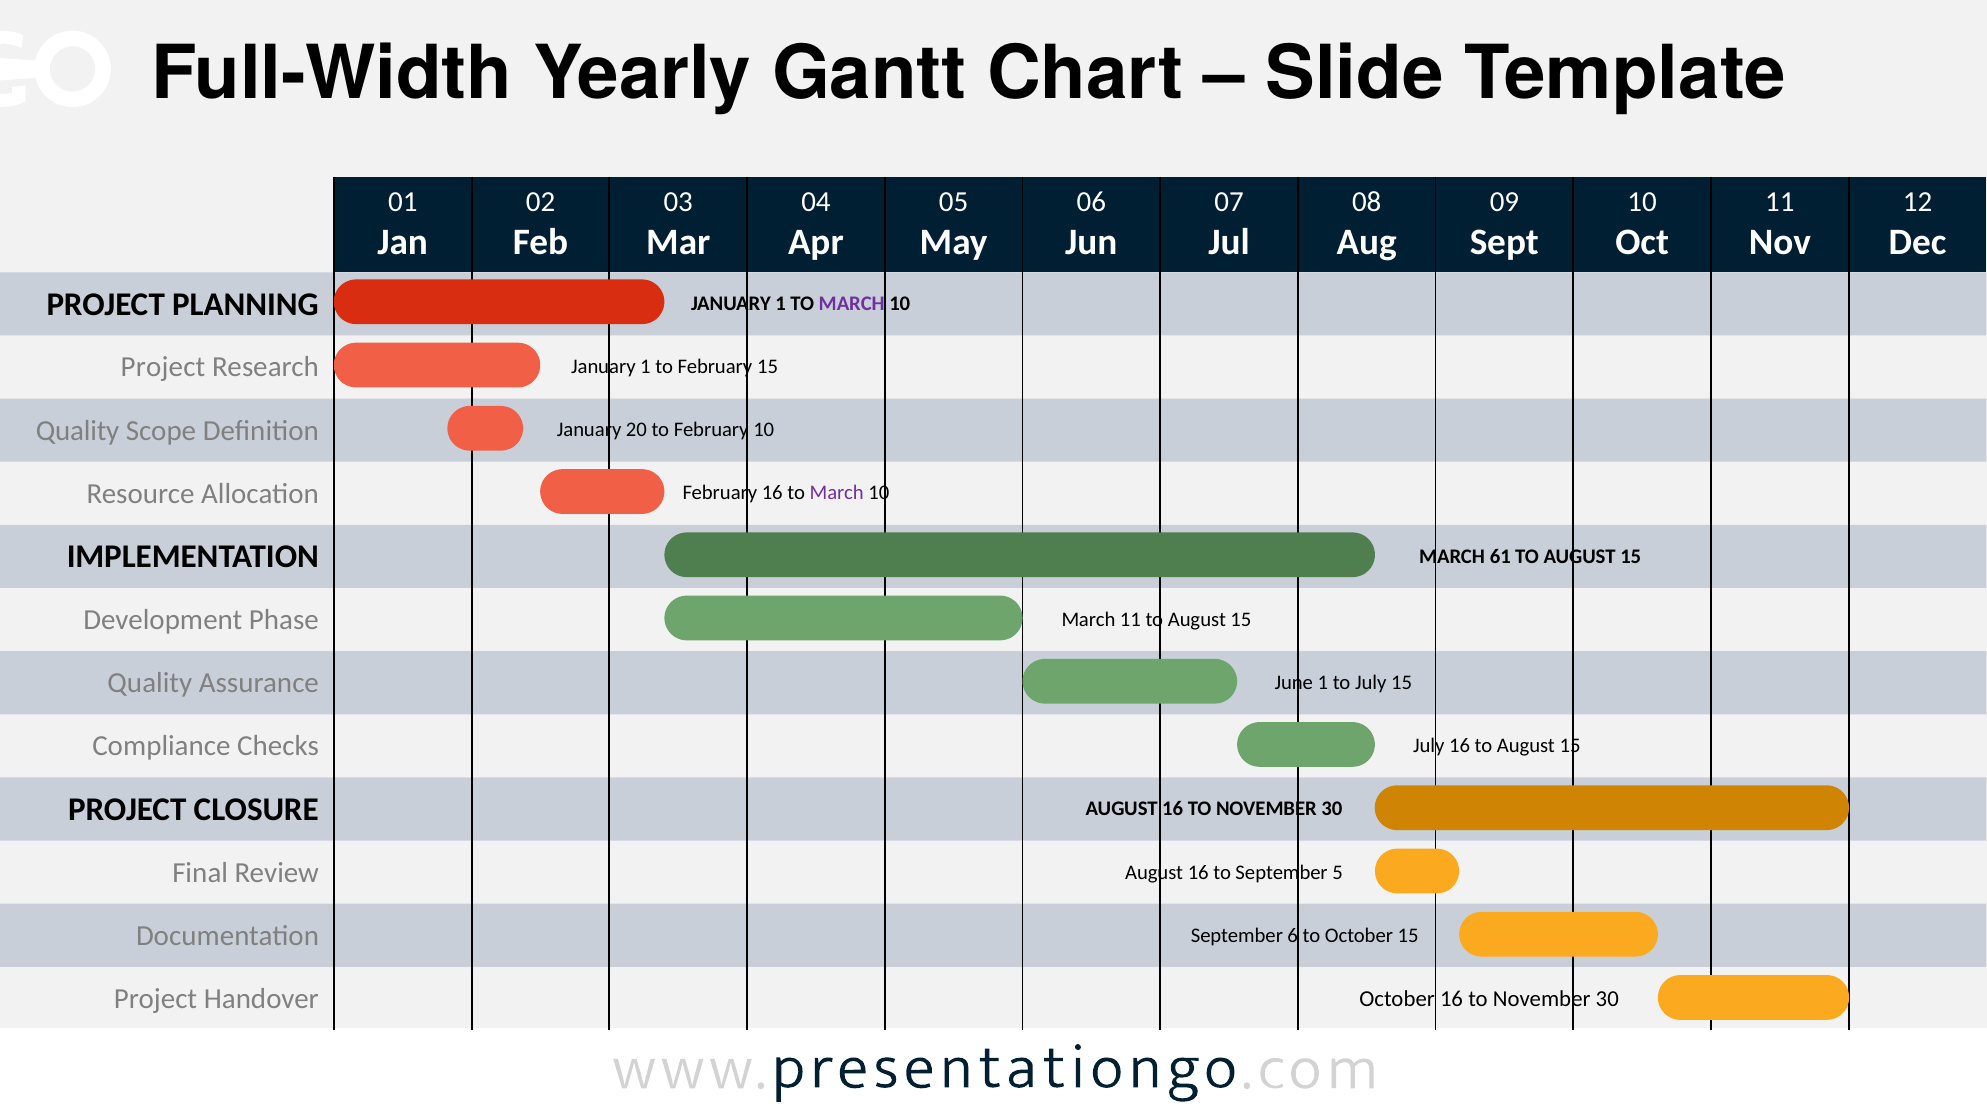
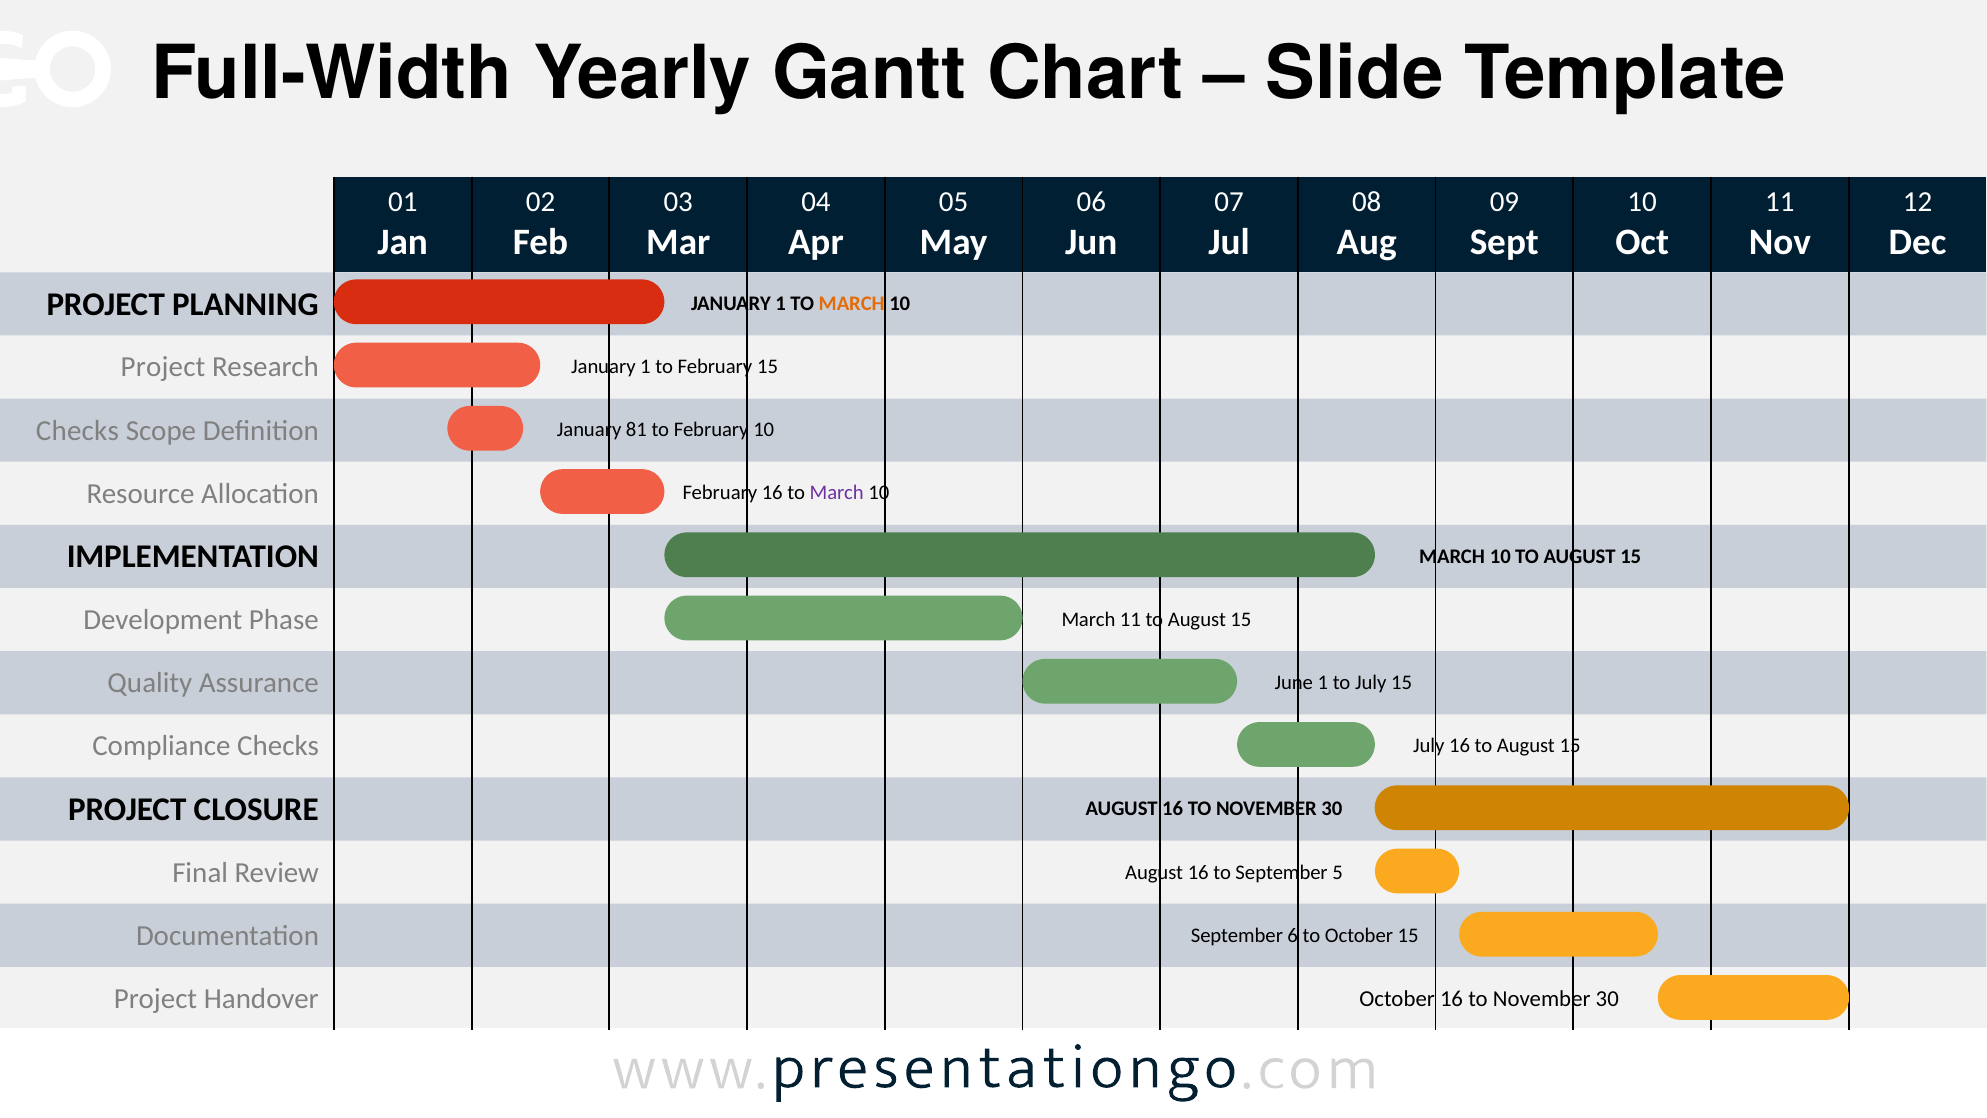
MARCH colour: purple -> orange (852, 303)
Quality: Quality -> Checks (77, 430)
20: 20 -> 81 (636, 430)
61: 61 -> 10 (1500, 556)
